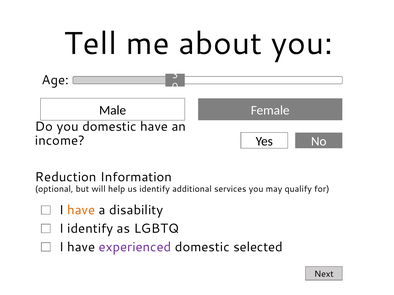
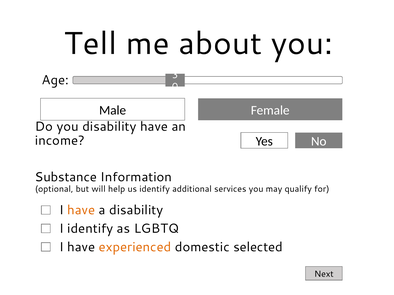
you domestic: domestic -> disability (109, 127)
Reduction: Reduction -> Substance (66, 177)
experienced colour: purple -> orange (135, 247)
